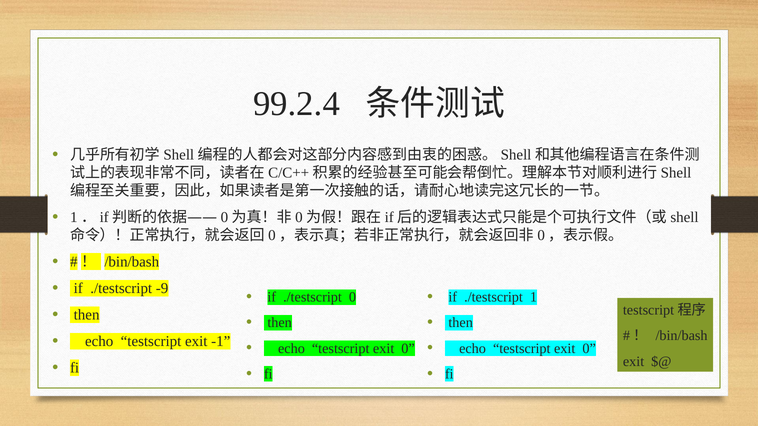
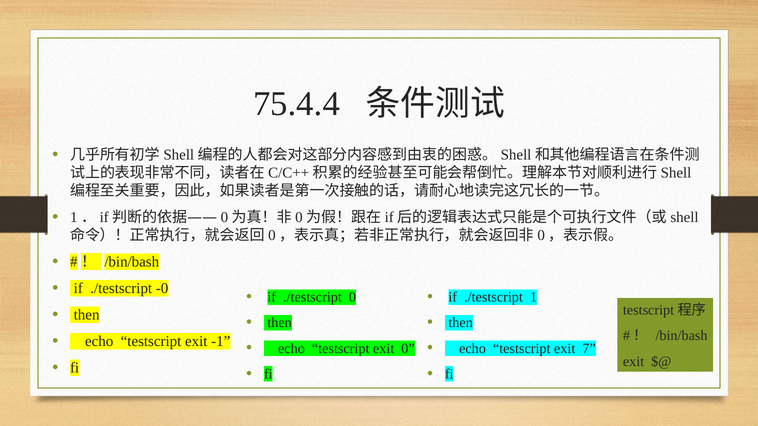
99.2.4: 99.2.4 -> 75.4.4 (296, 104)
-9: -9 -> -0 (162, 288)
0: 0 -> 7 (589, 349)
